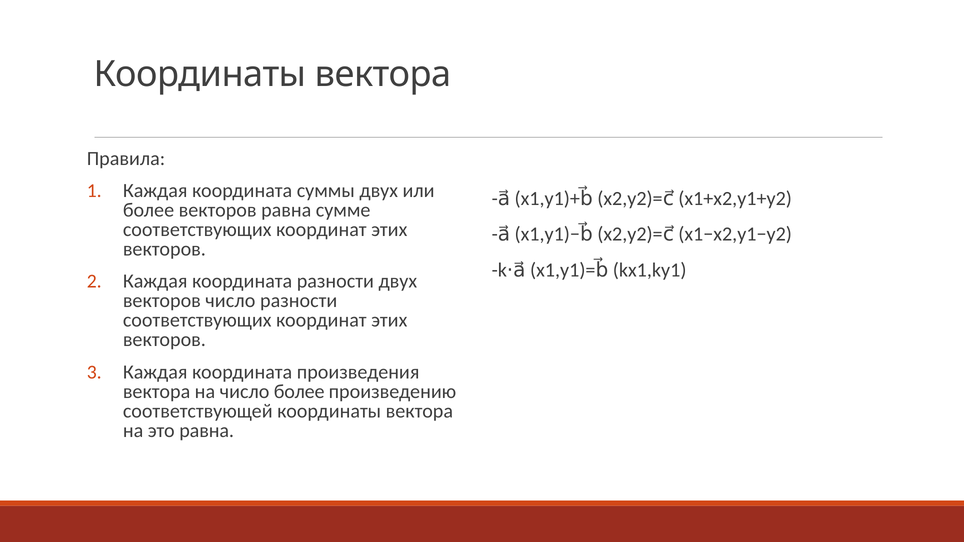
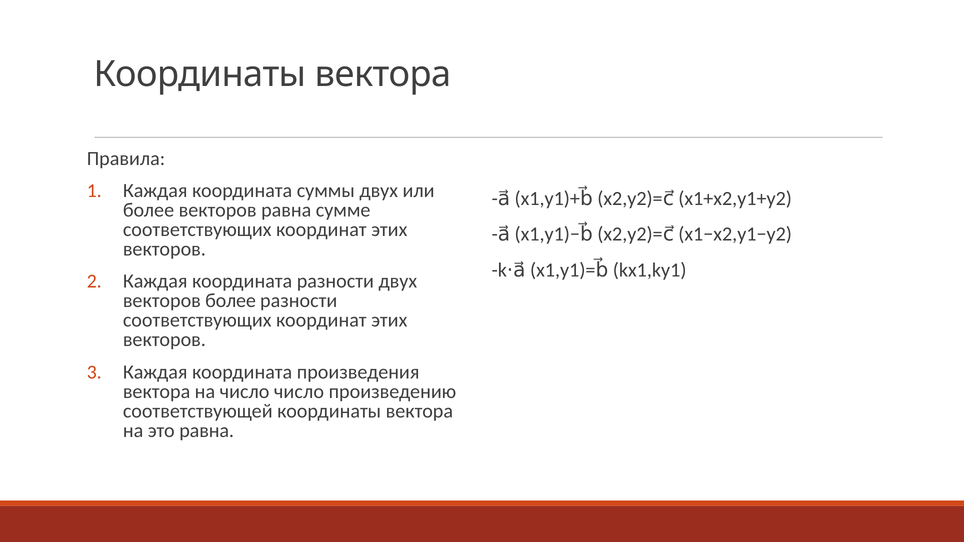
векторов число: число -> более (231, 301)
число более: более -> число (299, 392)
